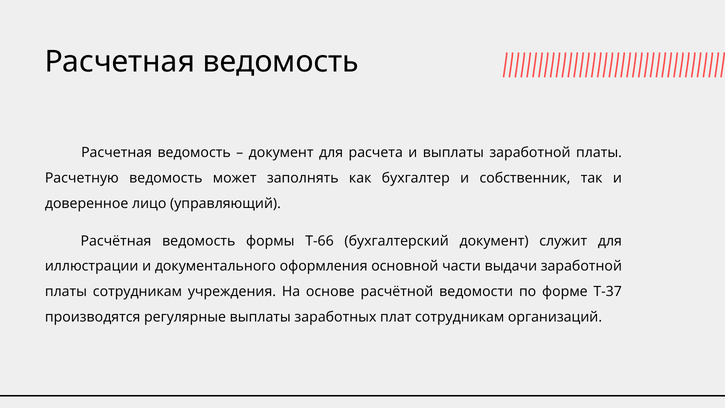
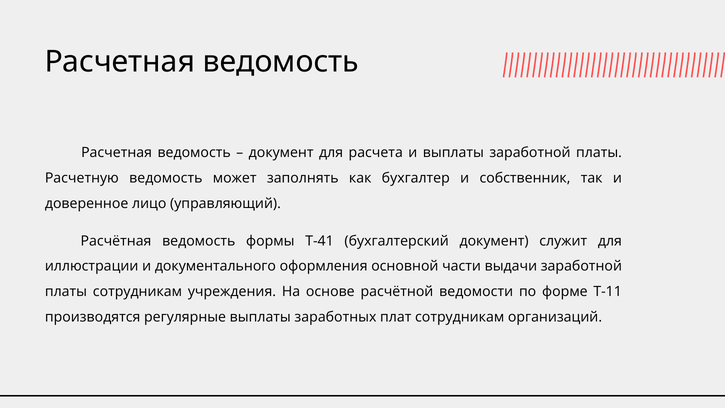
Т-66: Т-66 -> Т-41 (320, 241)
Т-37: Т-37 -> Т-11 (608, 292)
